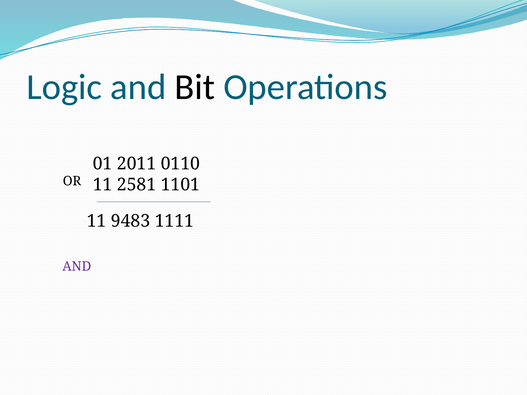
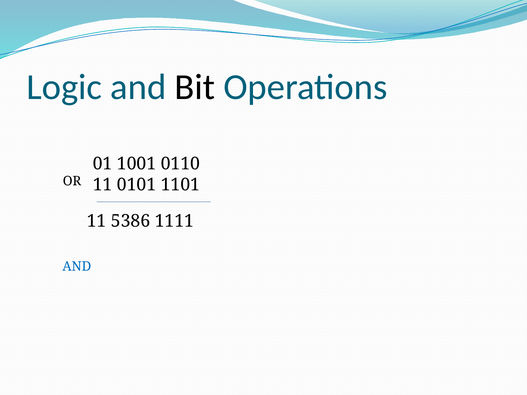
2011: 2011 -> 1001 (137, 164)
2581: 2581 -> 0101 (137, 185)
9483: 9483 -> 5386 (131, 221)
AND colour: purple -> blue (77, 267)
